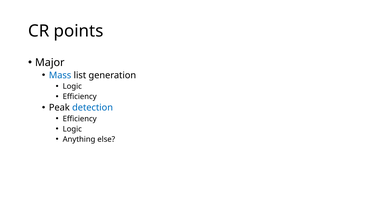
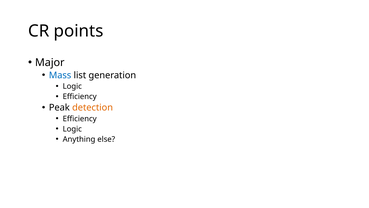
detection colour: blue -> orange (93, 107)
